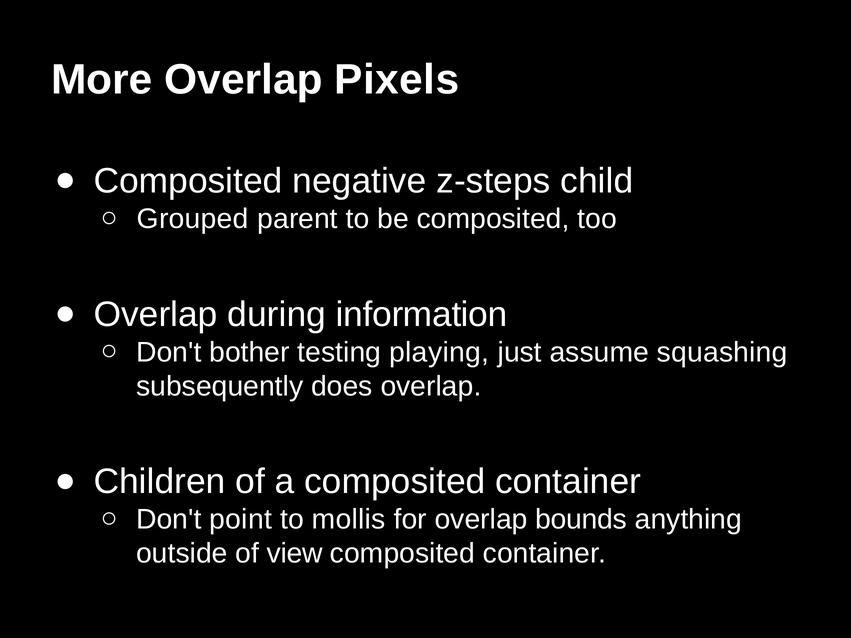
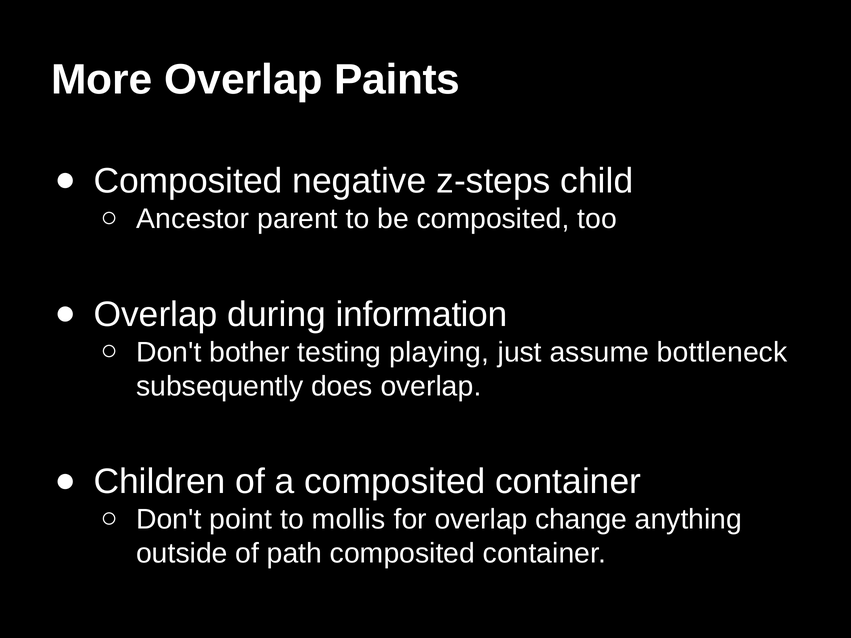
Pixels: Pixels -> Paints (397, 80)
Grouped: Grouped -> Ancestor (193, 219)
squashing: squashing -> bottleneck (722, 352)
bounds: bounds -> change (581, 520)
view: view -> path (295, 554)
